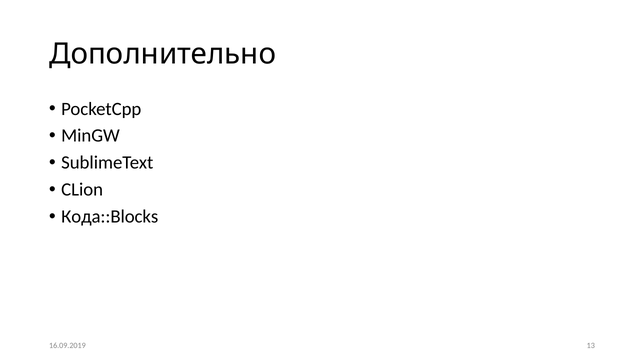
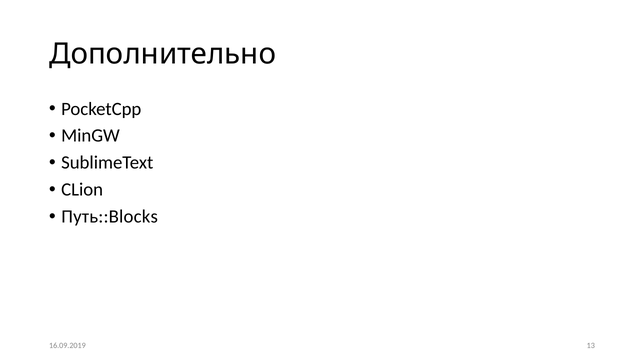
Кода::Blocks: Кода::Blocks -> Путь::Blocks (110, 217)
